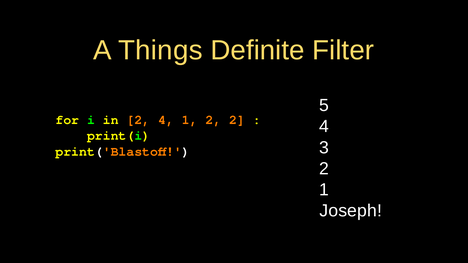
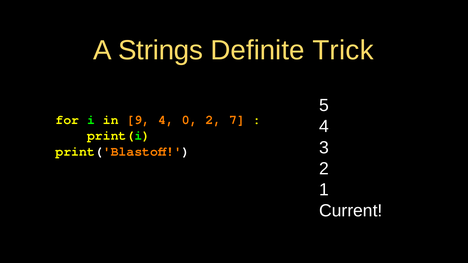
Things: Things -> Strings (161, 50)
Filter: Filter -> Trick (343, 50)
in 2: 2 -> 9 (138, 120)
4 1: 1 -> 0 (190, 120)
2 2: 2 -> 7 (237, 120)
Joseph: Joseph -> Current (351, 211)
